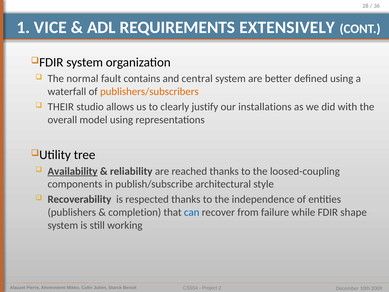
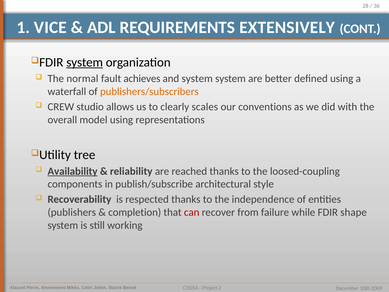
system underline: none -> present (85, 62)
contains: contains -> achieves (142, 79)
and central: central -> system (197, 79)
THEIR: THEIR -> CREW (61, 107)
justify: justify -> scales (205, 107)
installations: installations -> conventions (265, 107)
can colour: blue -> red (192, 212)
